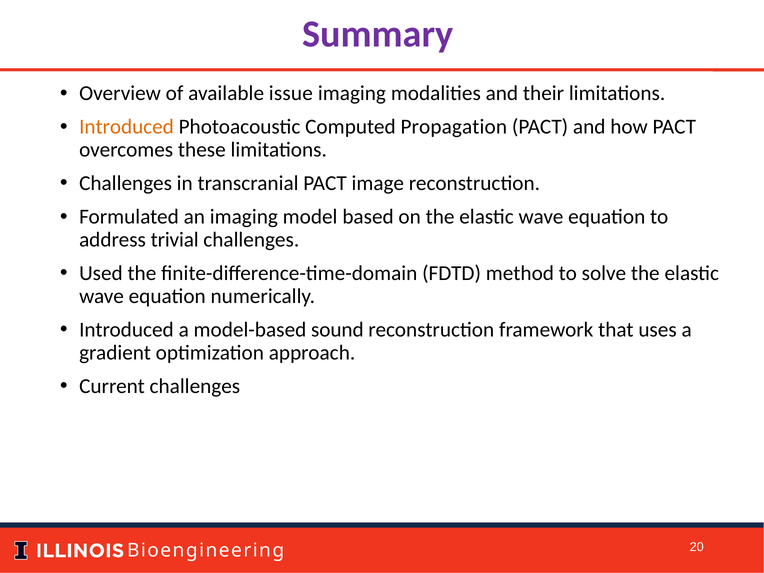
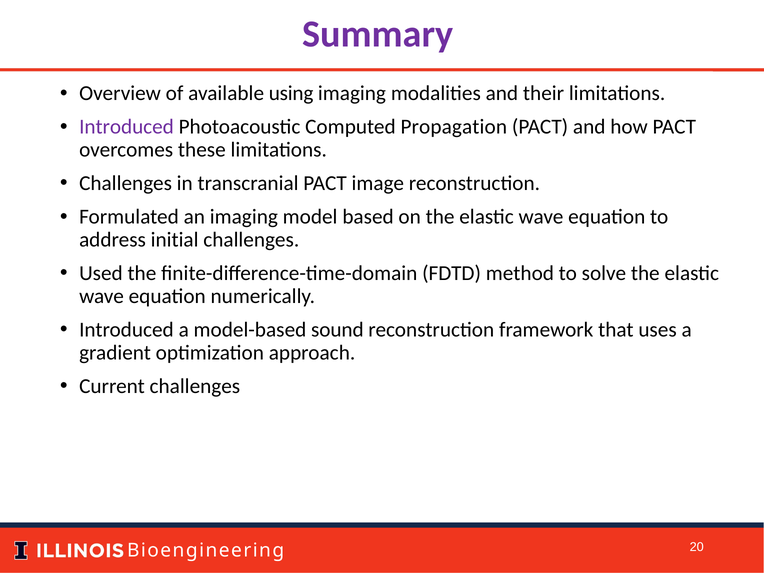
issue: issue -> using (291, 93)
Introduced colour: orange -> purple (126, 127)
trivial: trivial -> initial (175, 240)
